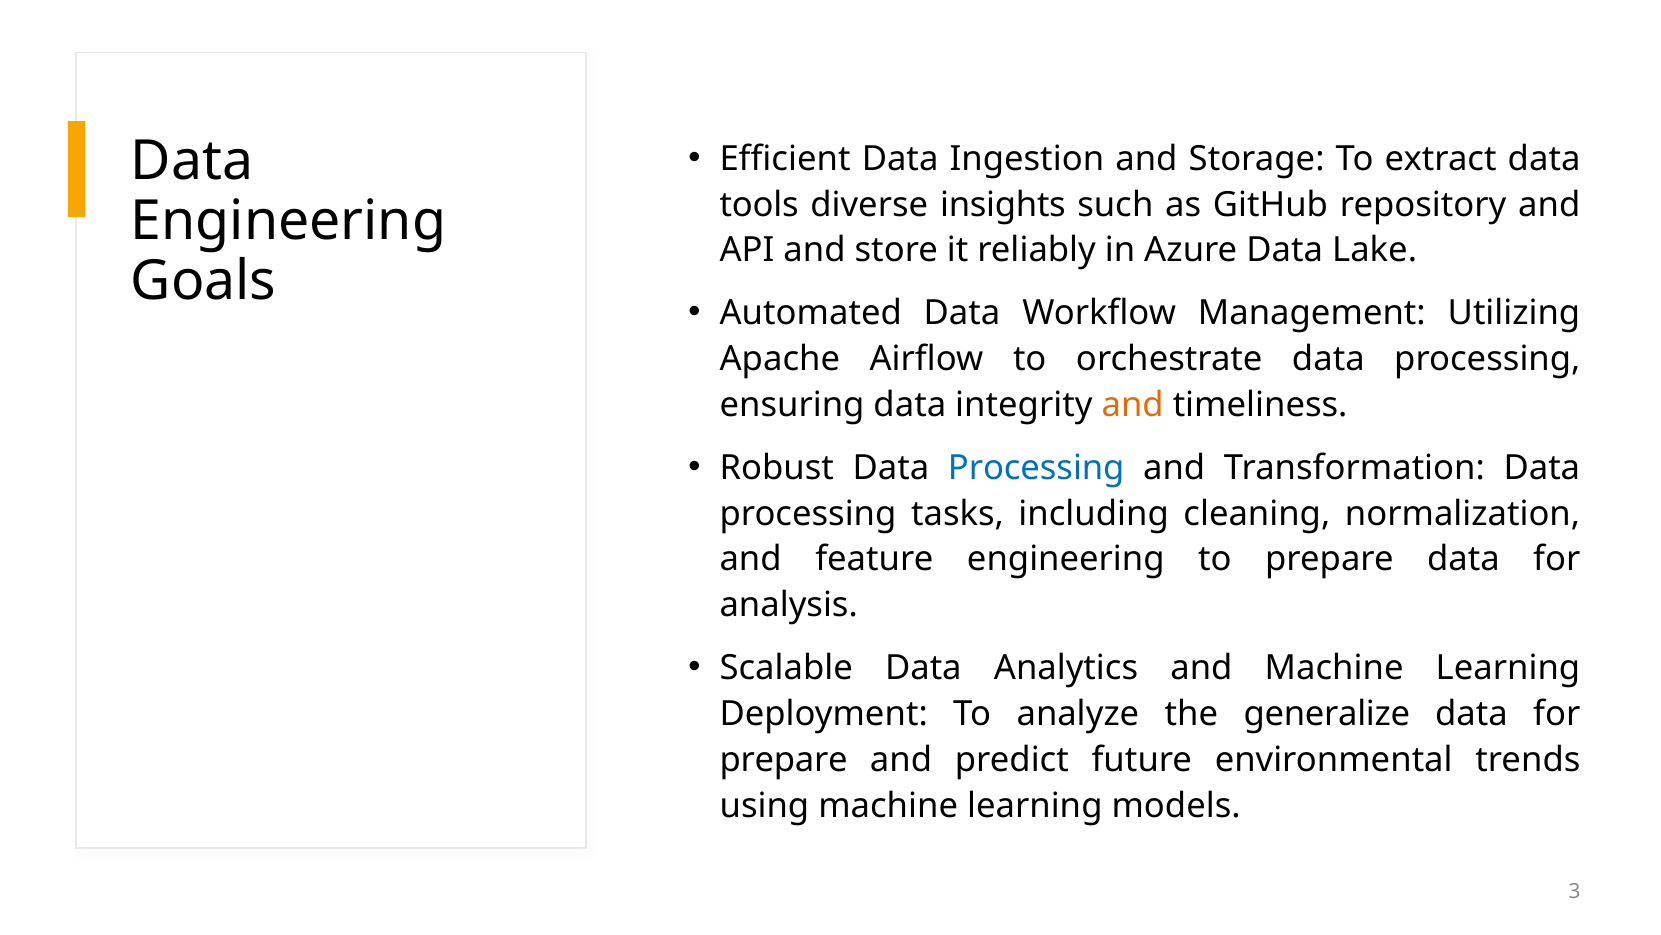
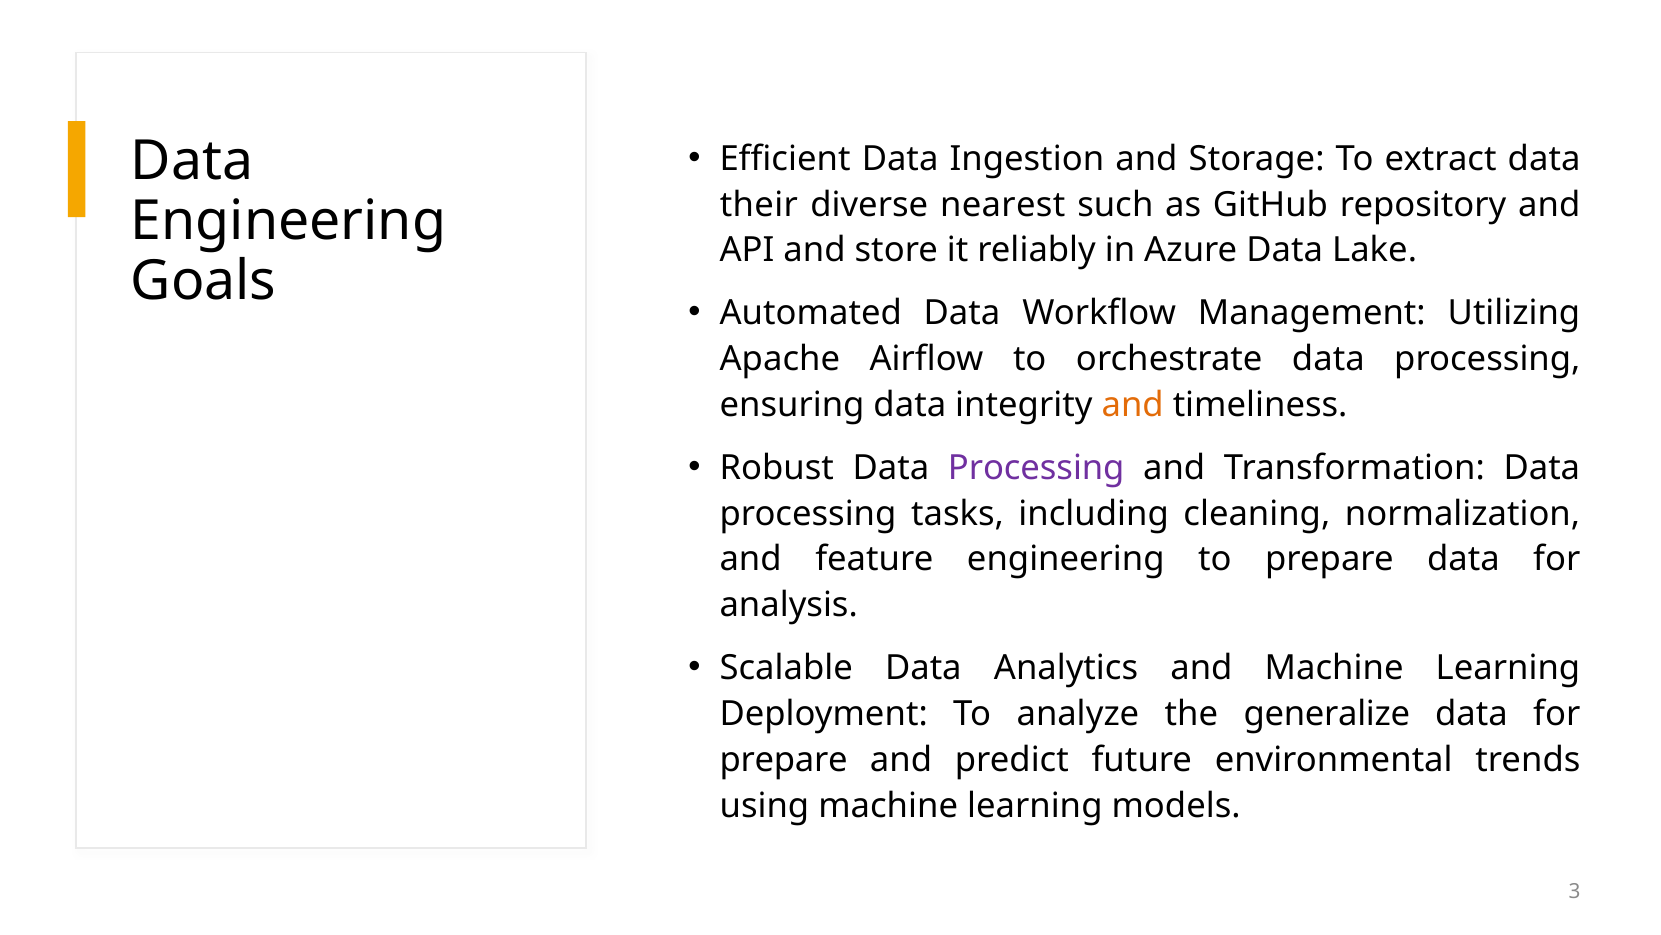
tools: tools -> their (759, 205)
insights: insights -> nearest (1003, 205)
Processing colour: blue -> purple (1036, 468)
